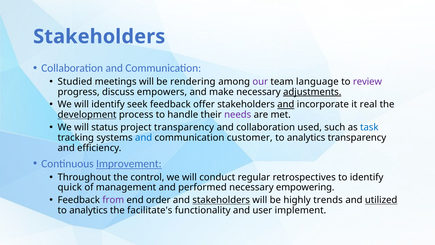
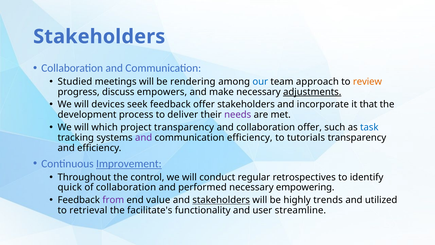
our colour: purple -> blue (260, 82)
language: language -> approach (317, 82)
review colour: purple -> orange (367, 82)
will identify: identify -> devices (108, 104)
and underline: present -> none (286, 104)
real: real -> that (369, 104)
development underline: present -> none (87, 115)
handle: handle -> deliver (183, 115)
status: status -> which (105, 127)
collaboration used: used -> offer (310, 127)
and colour: blue -> purple (144, 137)
communication customer: customer -> efficiency (250, 137)
analytics: analytics -> tutorials (306, 137)
of management: management -> collaboration (126, 187)
order: order -> value (158, 200)
utilized underline: present -> none (381, 200)
analytics: analytics -> retrieval (88, 210)
implement: implement -> streamline (300, 210)
